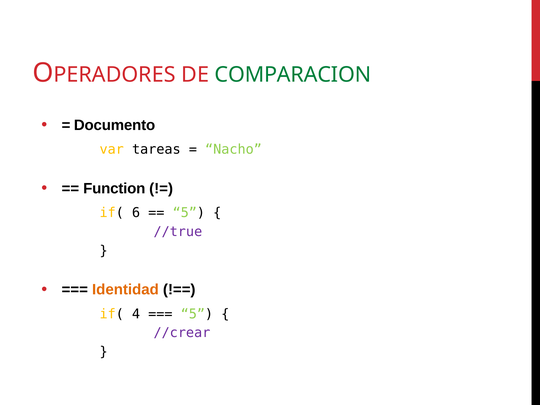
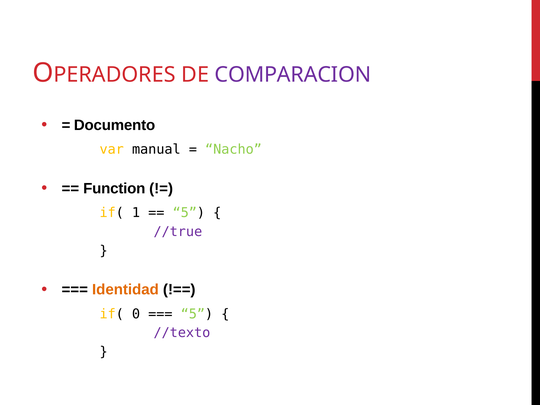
COMPARACION colour: green -> purple (293, 75)
tareas: tareas -> manual (156, 149)
6: 6 -> 1 (136, 213)
4: 4 -> 0 (136, 314)
//crear: //crear -> //texto (182, 333)
